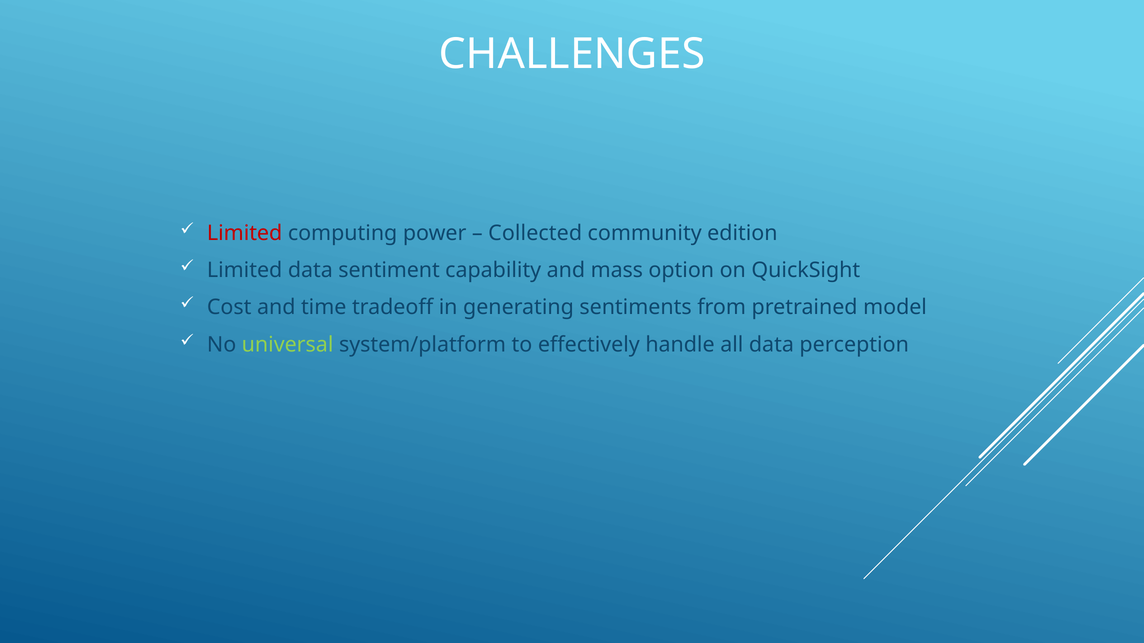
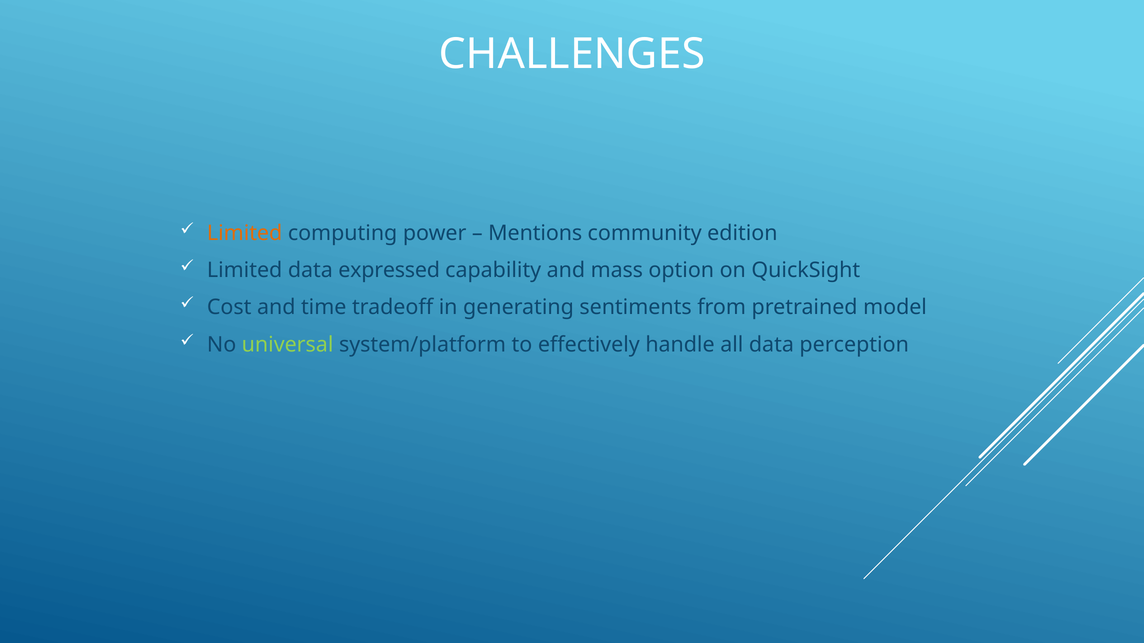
Limited colour: red -> orange (245, 233)
Collected: Collected -> Mentions (535, 233)
sentiment: sentiment -> expressed (389, 270)
